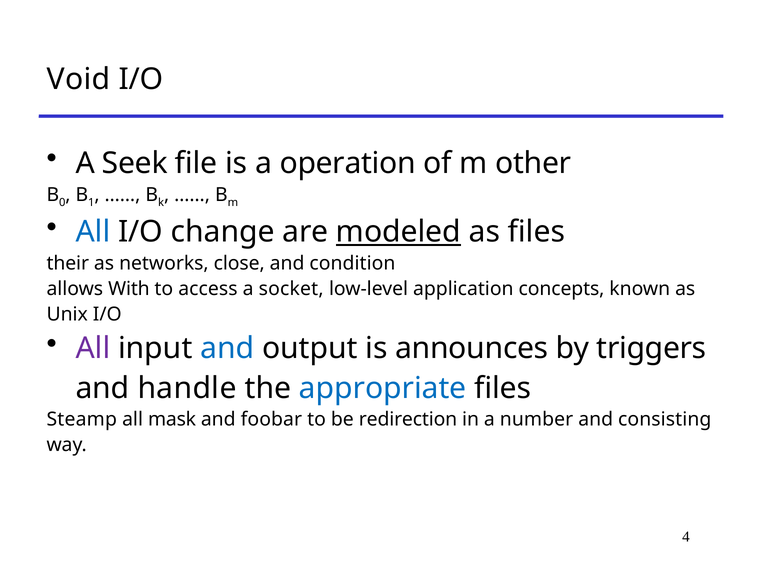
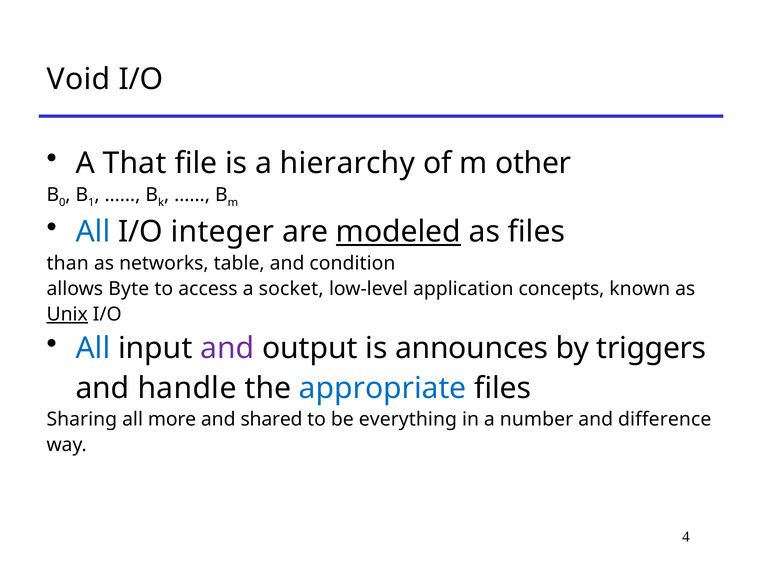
Seek: Seek -> That (135, 163)
operation: operation -> hierarchy (347, 163)
change: change -> integer (223, 232)
their: their -> than (68, 263)
close: close -> table (239, 263)
With: With -> Byte (129, 289)
Unix underline: none -> present (67, 315)
All colour: purple -> blue (93, 349)
and colour: blue -> purple (227, 349)
Steamp: Steamp -> Sharing (82, 420)
mask: mask -> more (172, 420)
foobar: foobar -> shared (272, 420)
redirection: redirection -> everything (408, 420)
consisting: consisting -> difference (665, 420)
